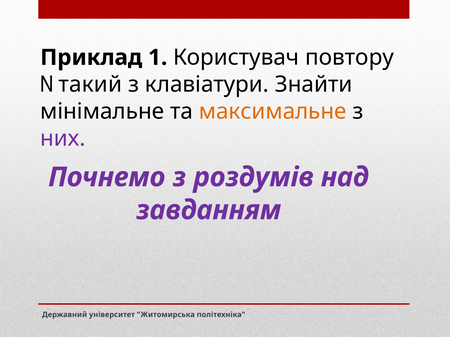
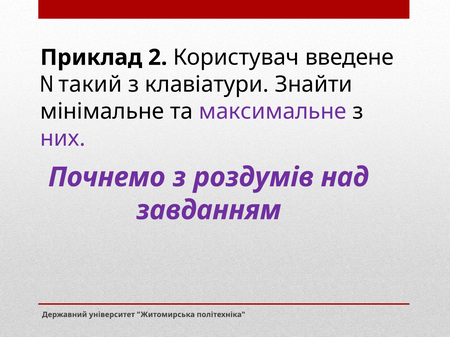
1: 1 -> 2 (158, 58)
повтору: повтору -> введене (350, 58)
максимальне colour: orange -> purple (273, 112)
